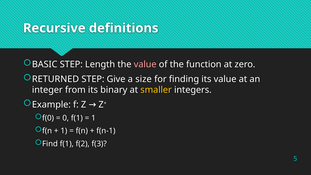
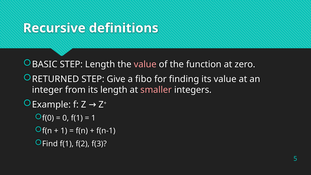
size: size -> fibo (144, 79)
its binary: binary -> length (114, 90)
smaller colour: yellow -> pink (156, 90)
